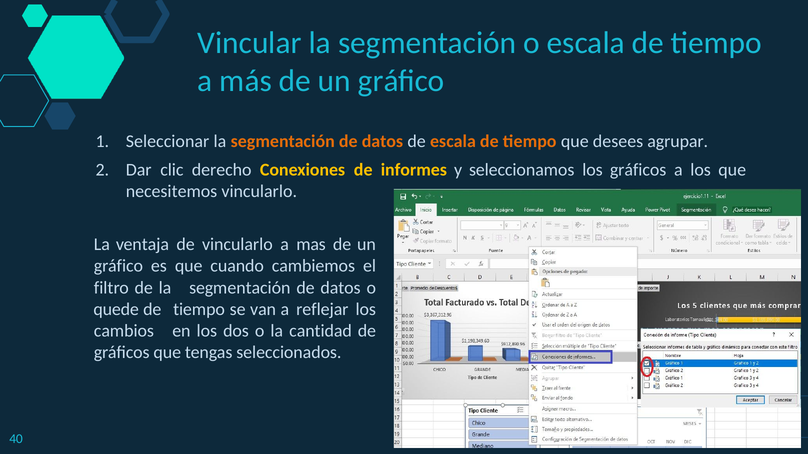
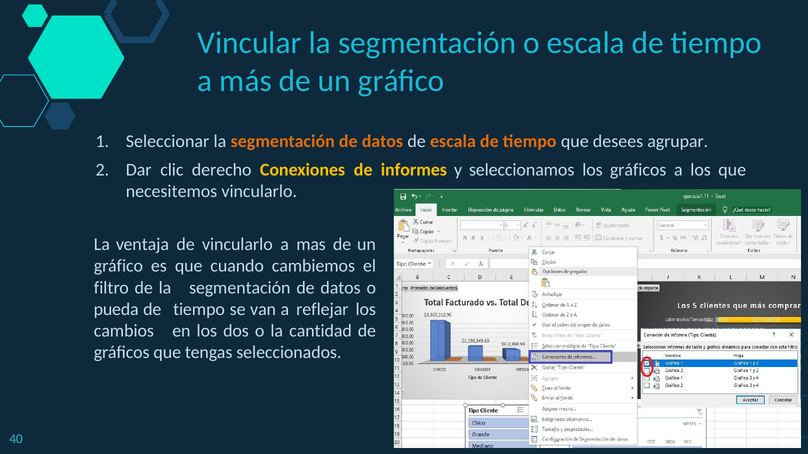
quede: quede -> pueda (116, 309)
